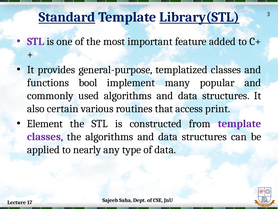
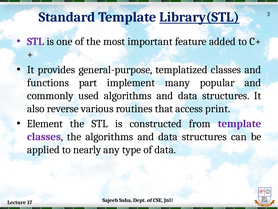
Standard underline: present -> none (67, 17)
bool: bool -> part (88, 82)
certain: certain -> reverse (63, 108)
